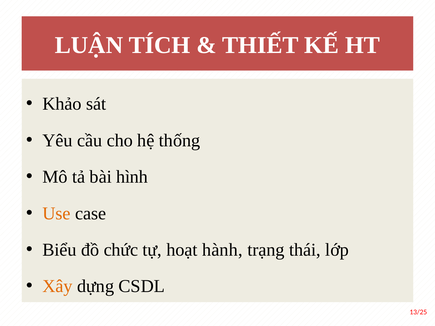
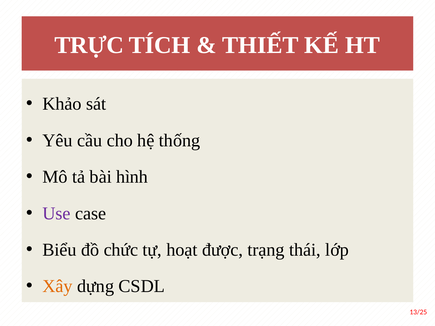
LUẬN: LUẬN -> TRỰC (89, 45)
Use colour: orange -> purple (56, 214)
hành: hành -> được (222, 250)
